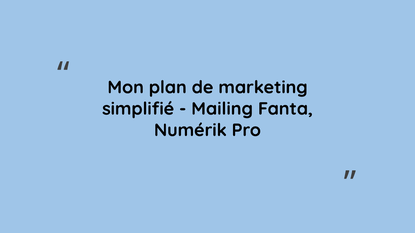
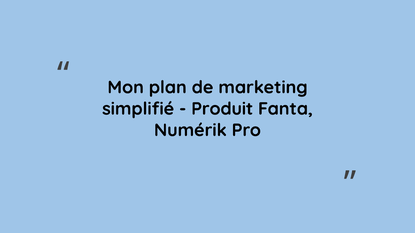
Mailing: Mailing -> Produit (222, 109)
